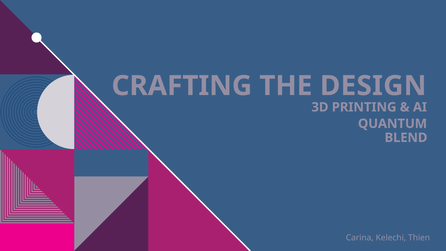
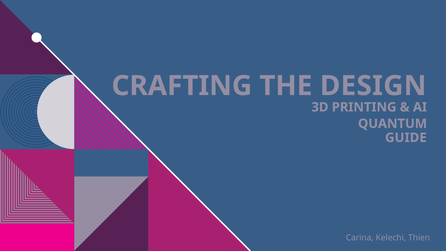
BLEND: BLEND -> GUIDE (406, 138)
